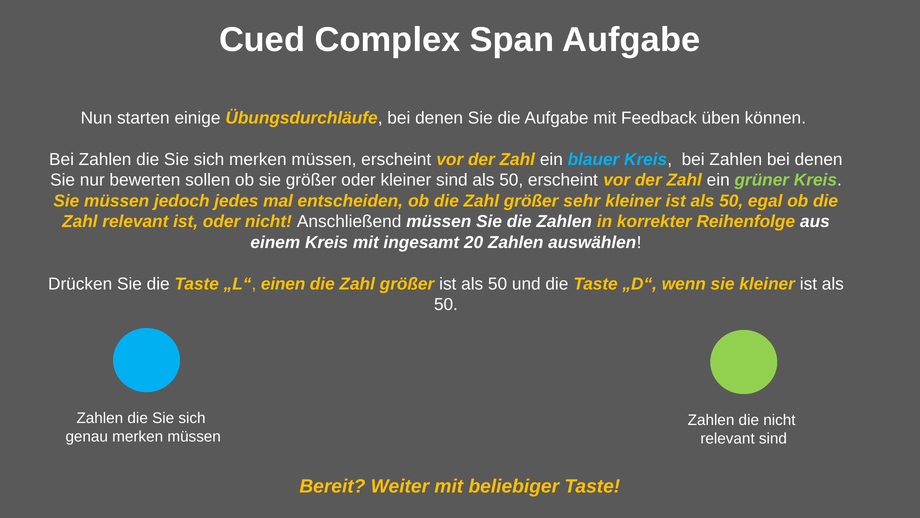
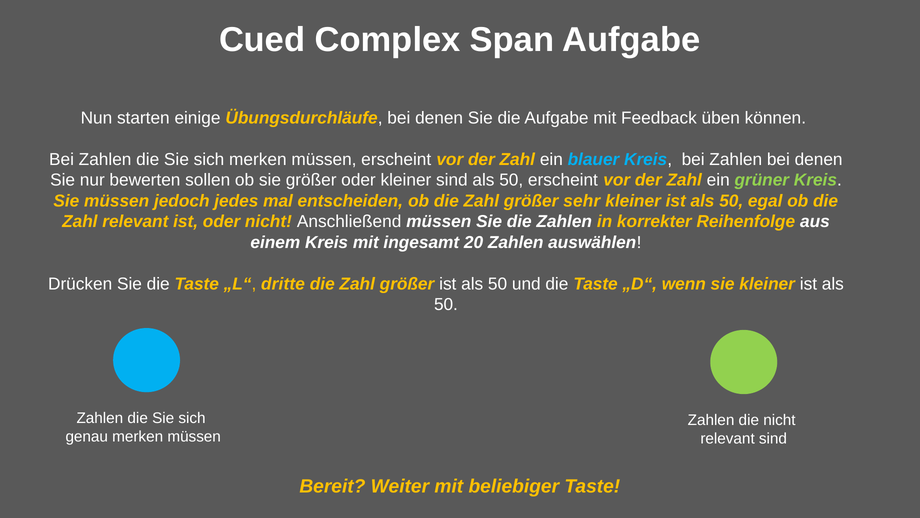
einen: einen -> dritte (283, 284)
